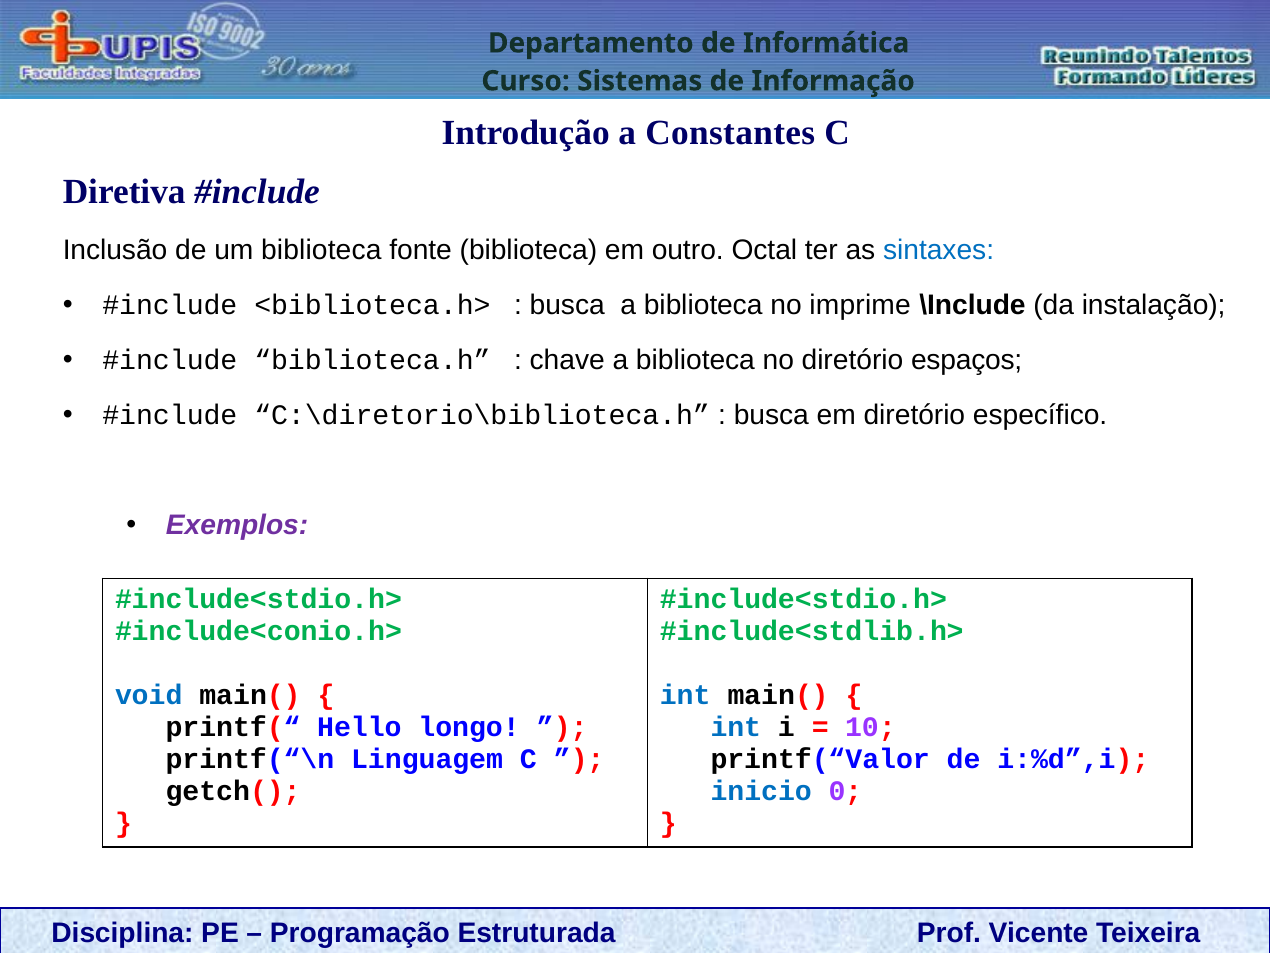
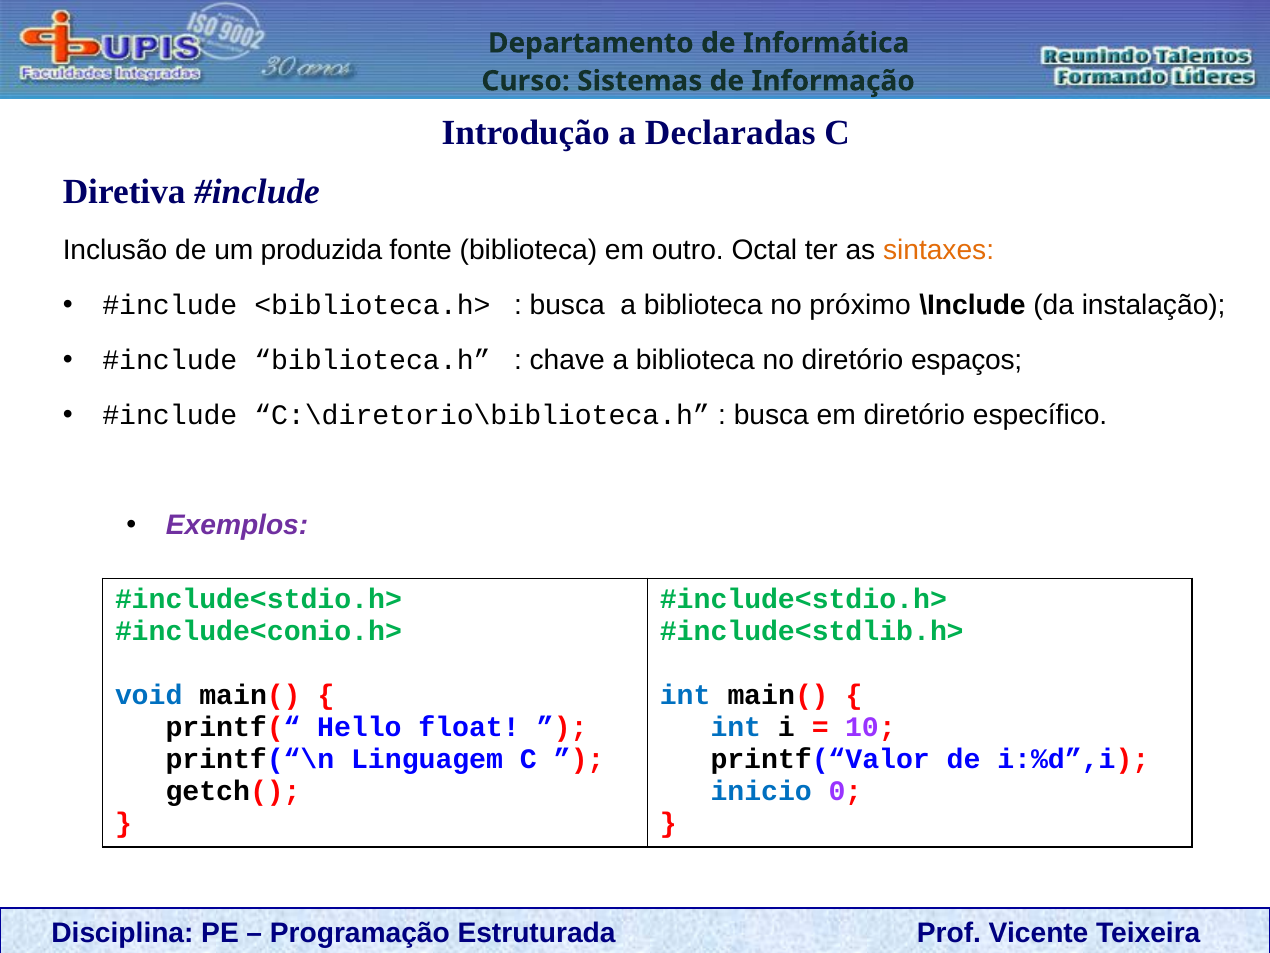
Constantes: Constantes -> Declaradas (730, 132)
um biblioteca: biblioteca -> produzida (321, 250)
sintaxes colour: blue -> orange (939, 250)
imprime: imprime -> próximo (860, 305)
longo: longo -> float (469, 726)
